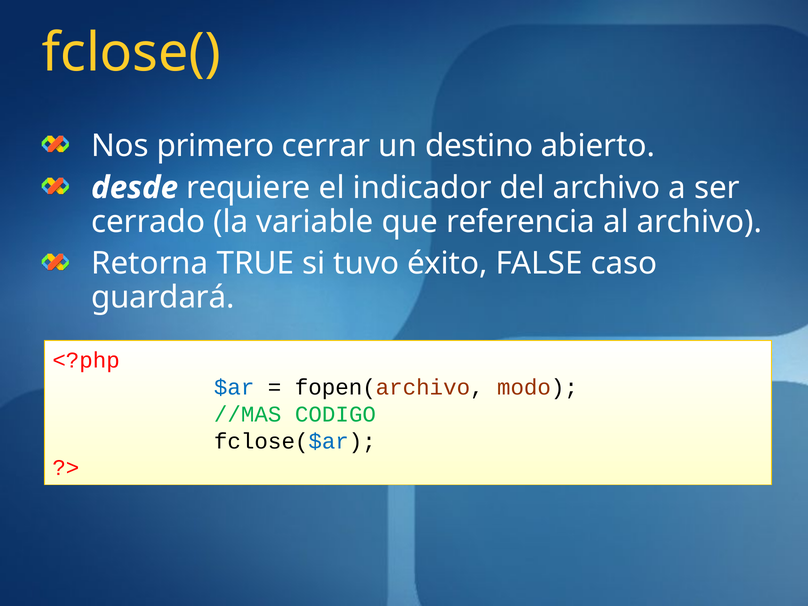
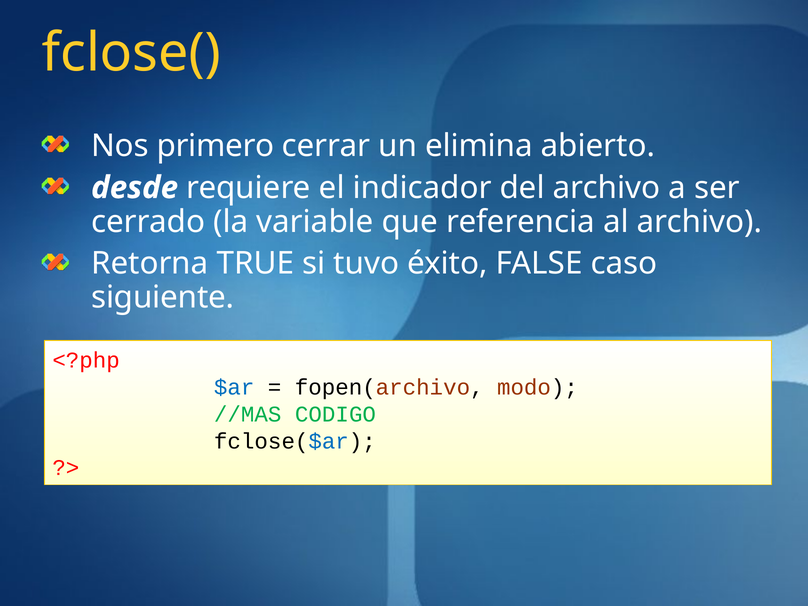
destino: destino -> elimina (479, 146)
guardará: guardará -> siguiente (163, 297)
